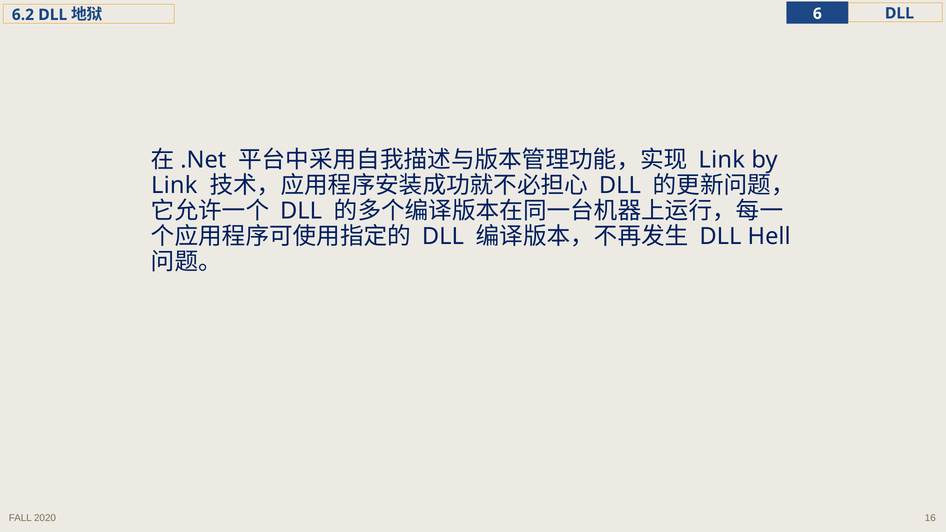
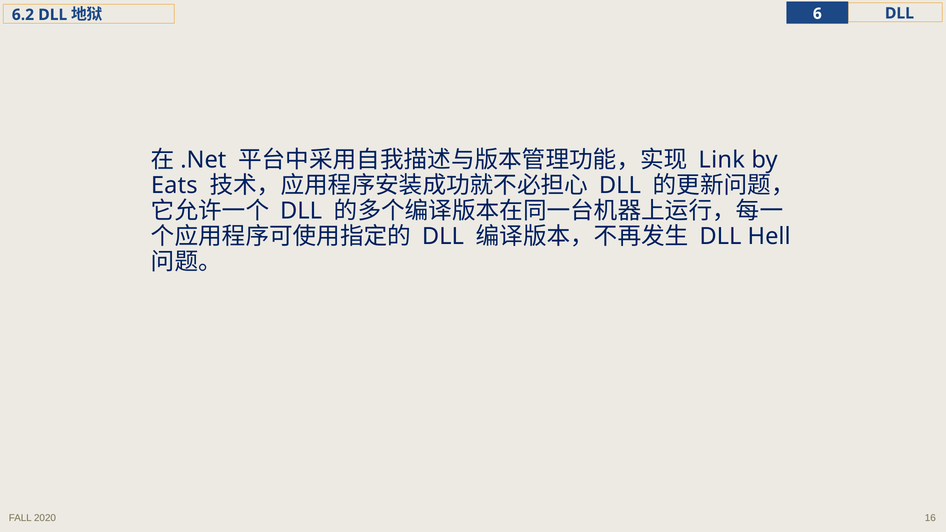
Link: Link -> Eats (174, 185)
